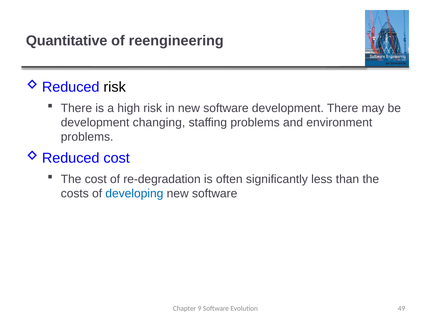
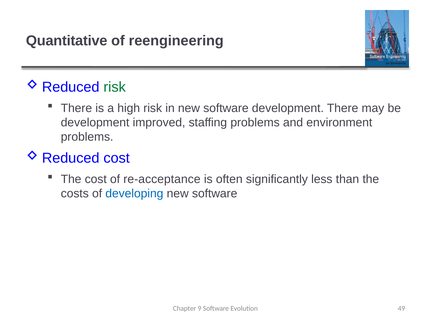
risk colour: black -> green (115, 87)
changing: changing -> improved (159, 123)
re-degradation: re-degradation -> re-acceptance (162, 179)
